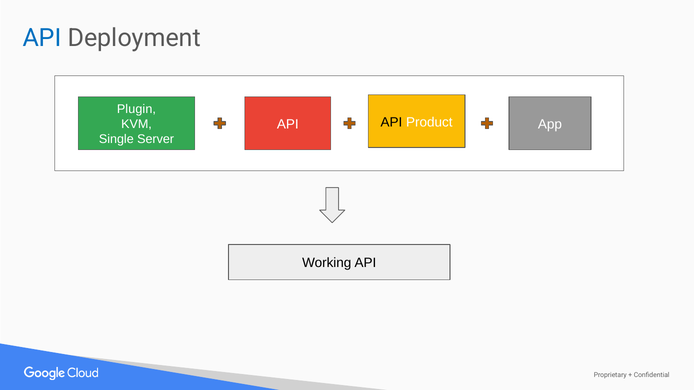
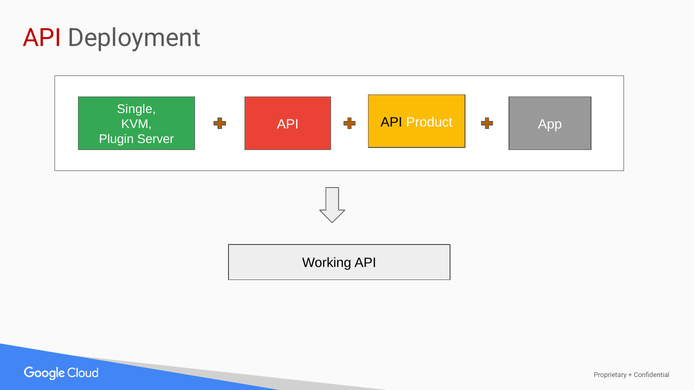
API colour: blue -> red (42, 38)
Plugin: Plugin -> Single (136, 109)
Single: Single -> Plugin (116, 139)
